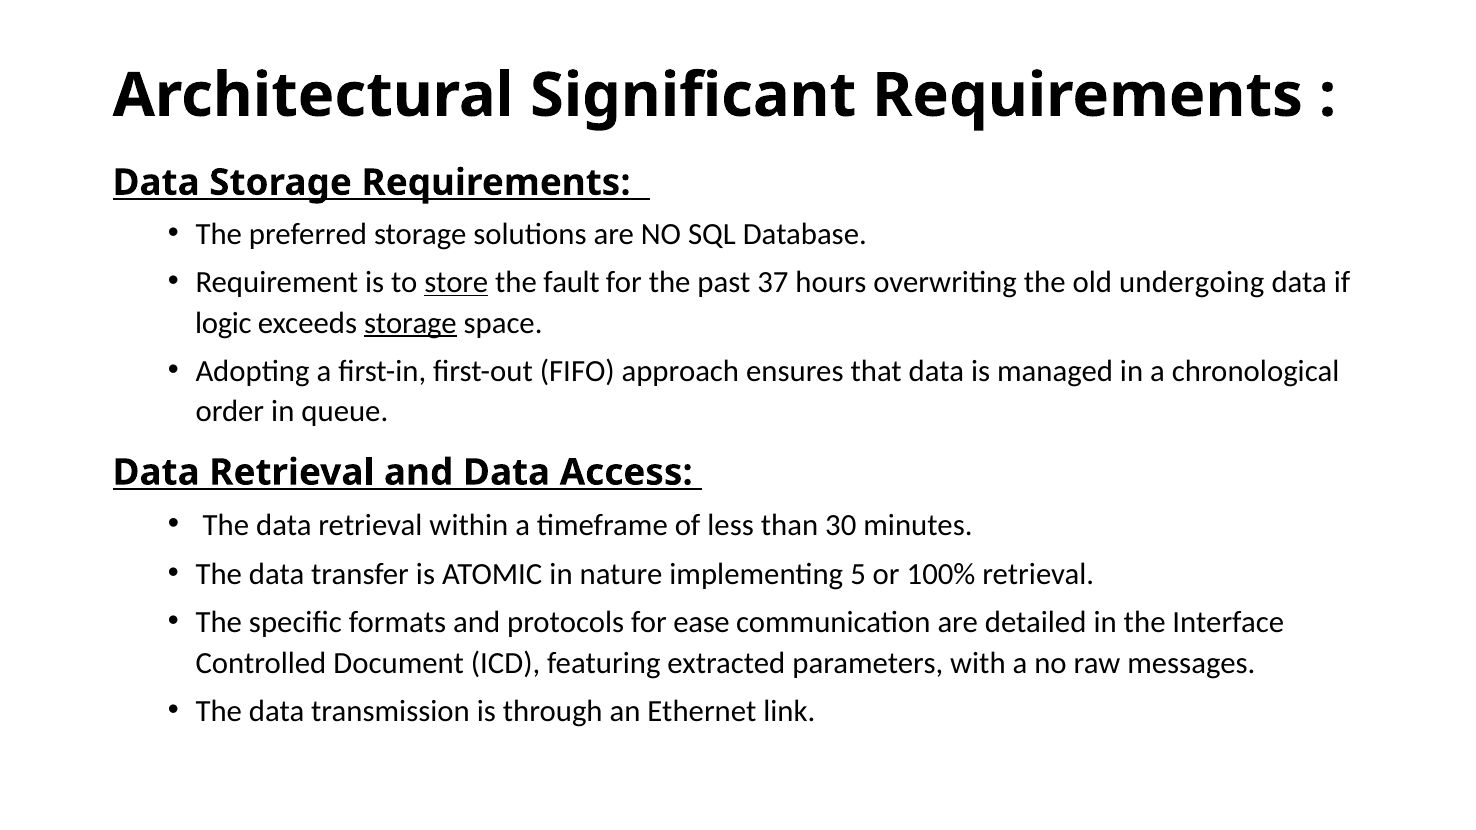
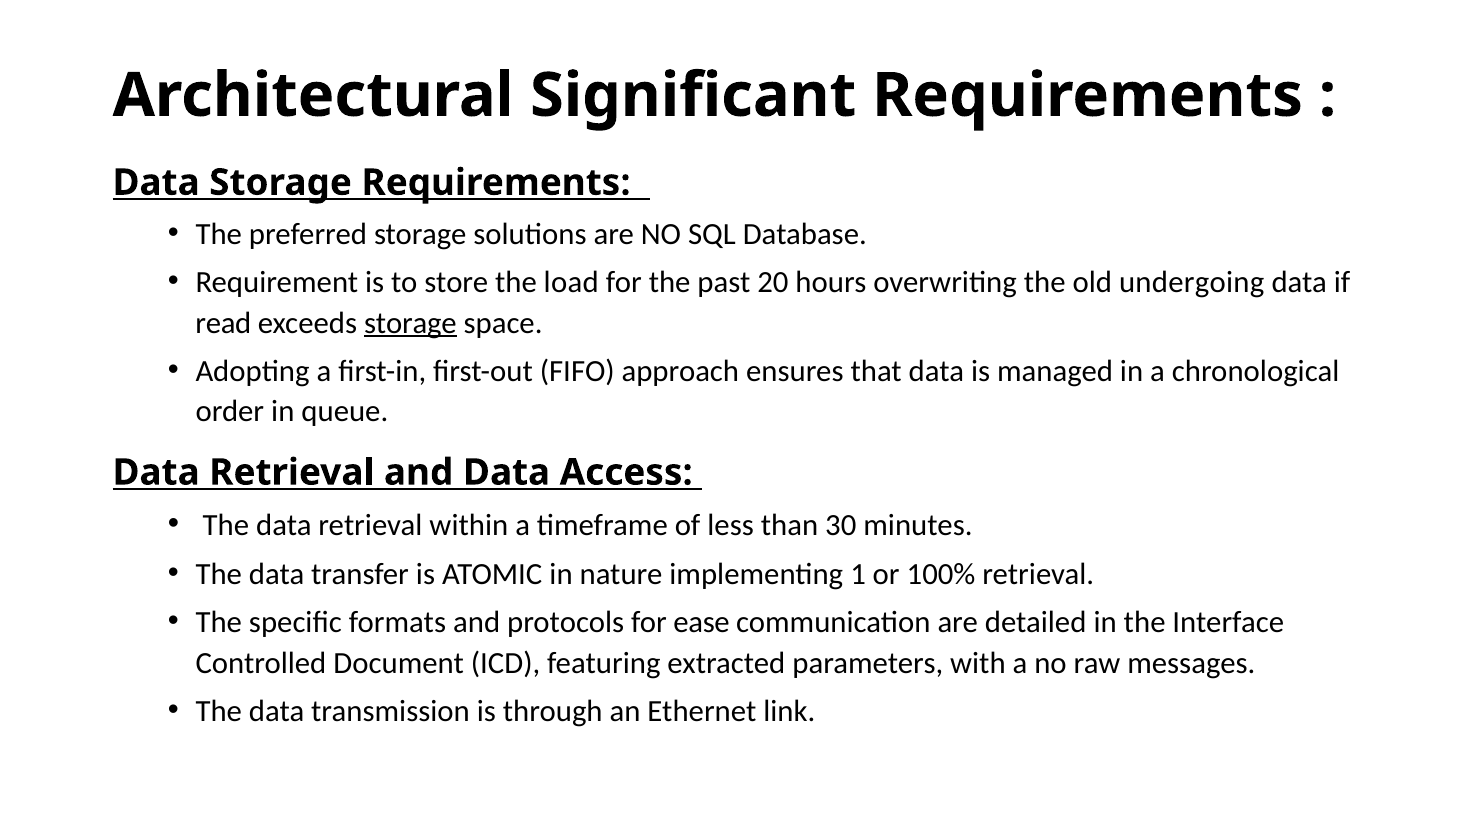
store underline: present -> none (456, 282)
fault: fault -> load (571, 282)
37: 37 -> 20 (773, 282)
logic: logic -> read (223, 323)
5: 5 -> 1 (858, 574)
